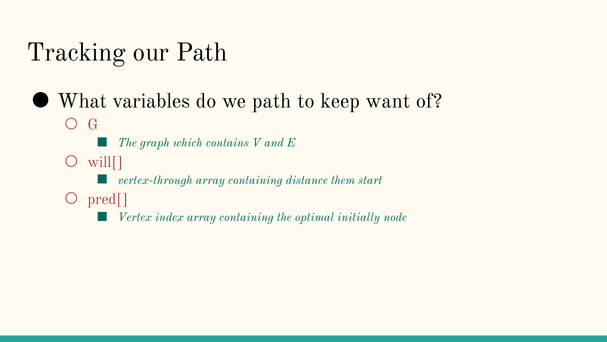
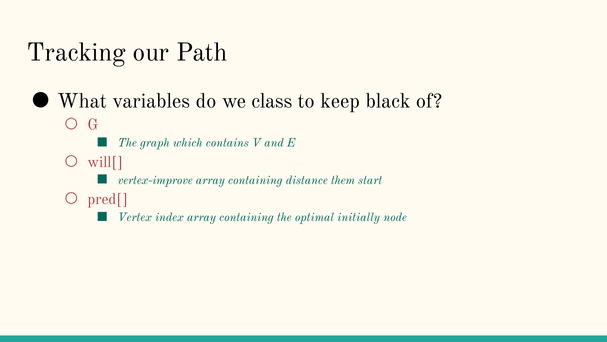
we path: path -> class (272, 101)
want: want -> black (388, 101)
vertex-through: vertex-through -> vertex-improve (155, 180)
